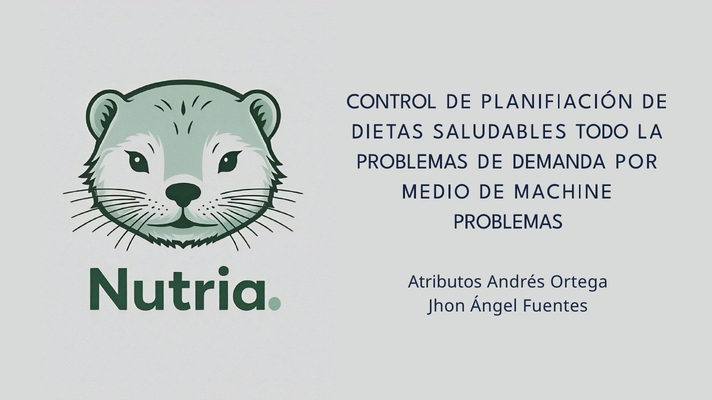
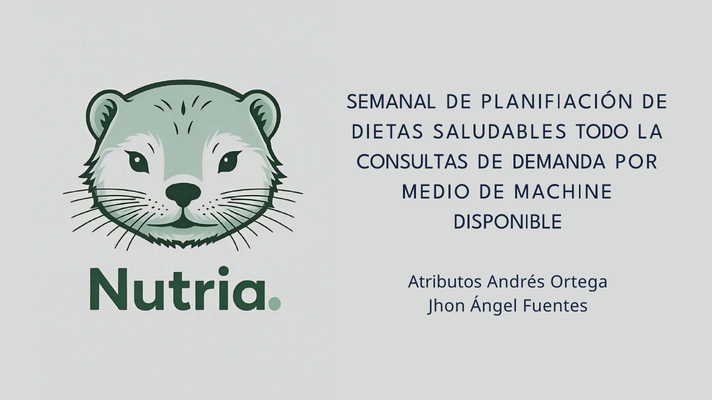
CONTROL: CONTROL -> SEMANAL (392, 101)
PROBLEMAS: PROBLEMAS -> CONSULTAS (412, 162)
PROBLEMAS: PROBLEMAS -> DISPONIBLE (508, 222)
